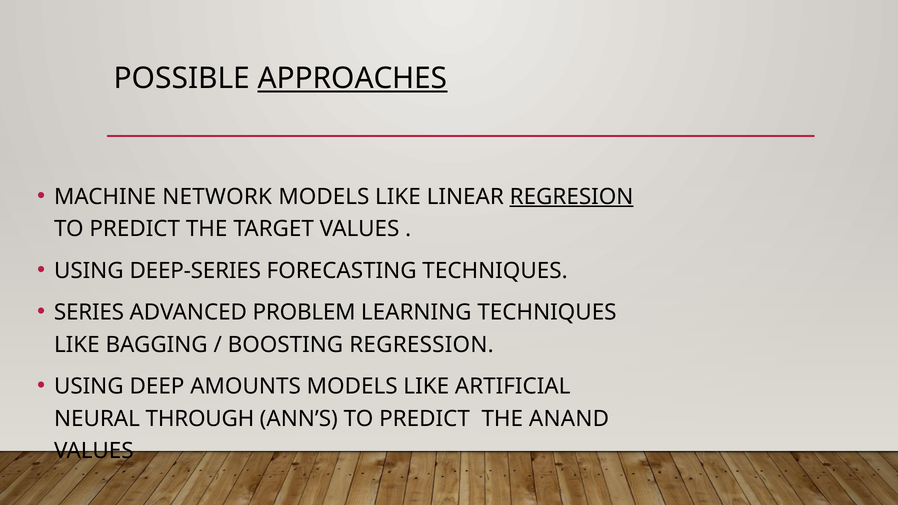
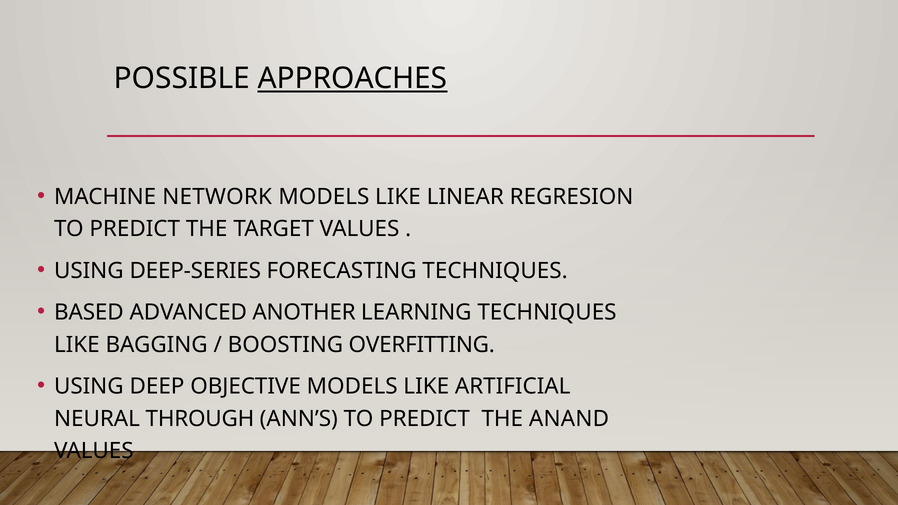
REGRESION underline: present -> none (572, 197)
SERIES: SERIES -> BASED (89, 312)
PROBLEM: PROBLEM -> ANOTHER (304, 312)
REGRESSION: REGRESSION -> OVERFITTING (422, 345)
AMOUNTS: AMOUNTS -> OBJECTIVE (246, 386)
